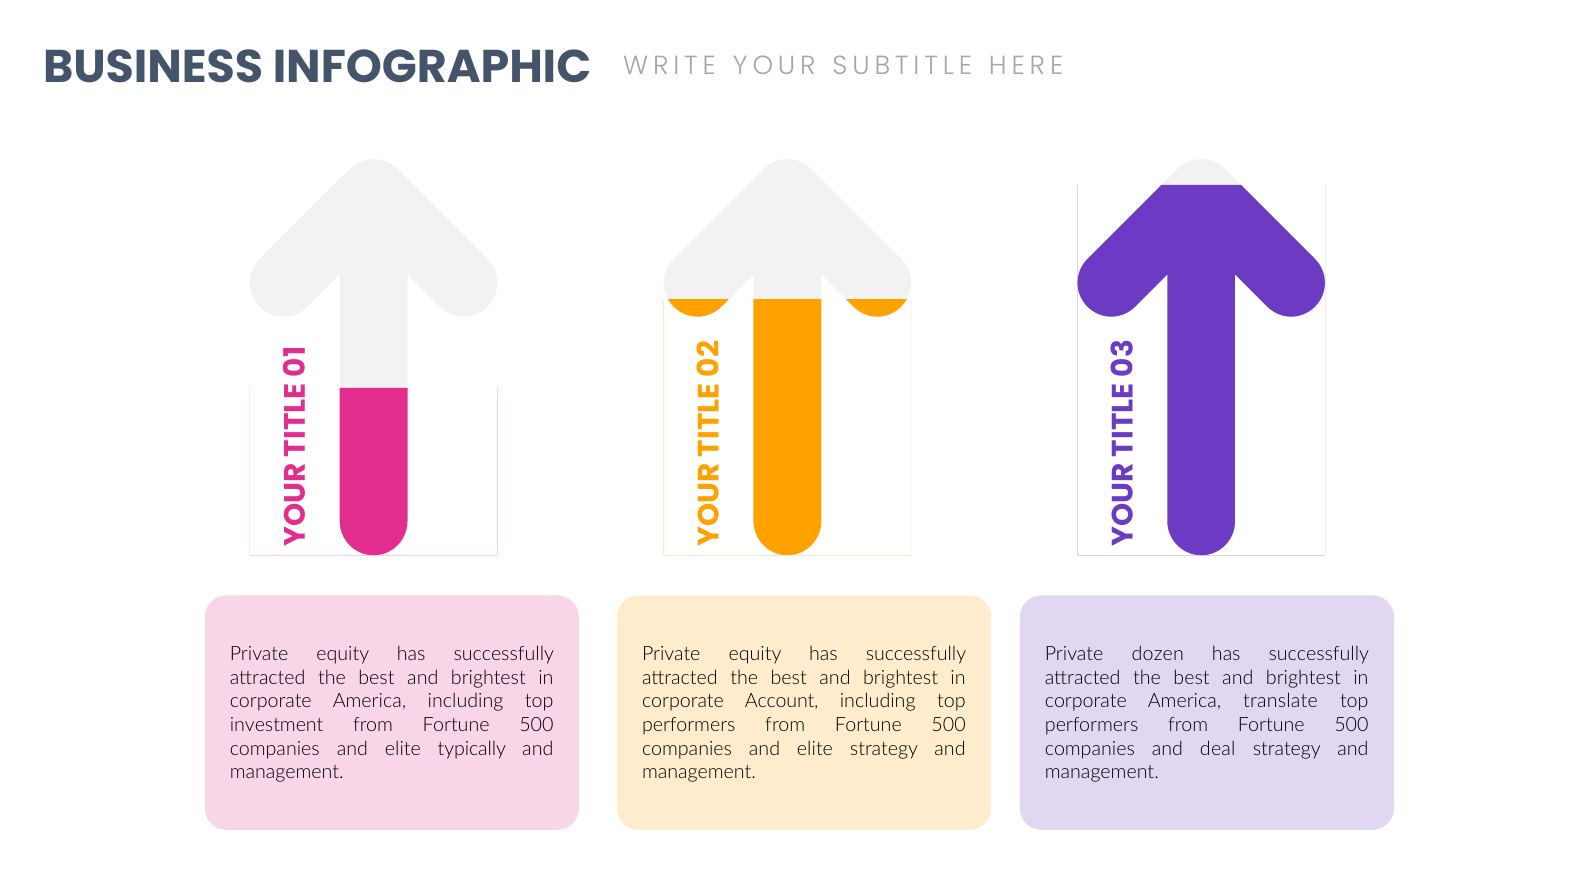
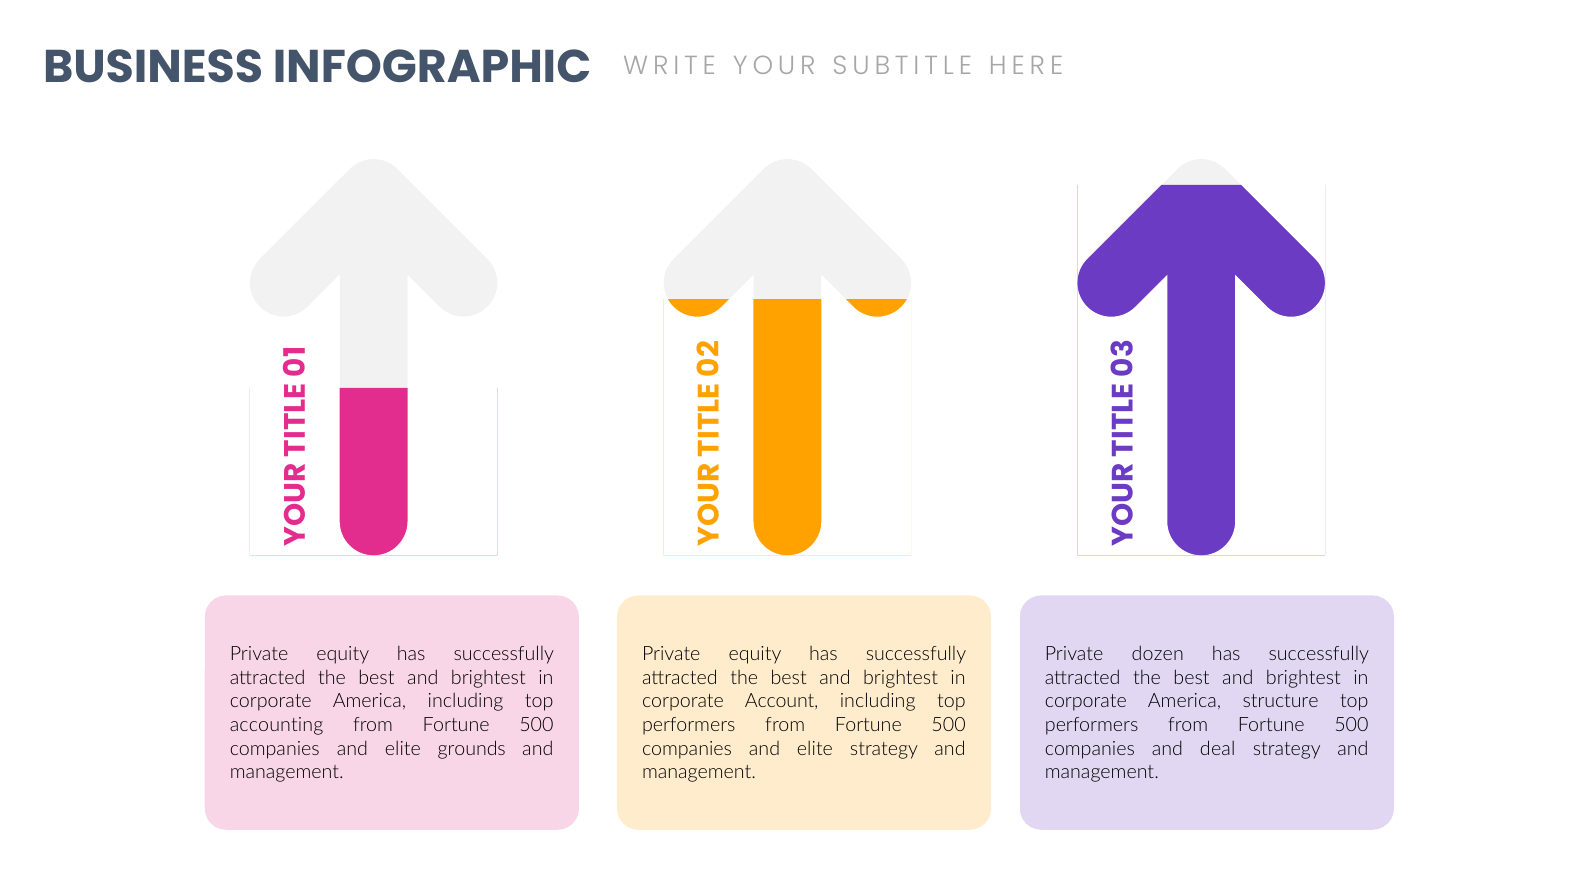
translate: translate -> structure (1281, 701)
investment: investment -> accounting (277, 725)
typically: typically -> grounds (472, 749)
